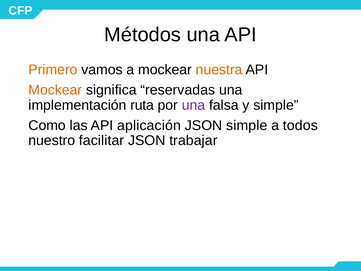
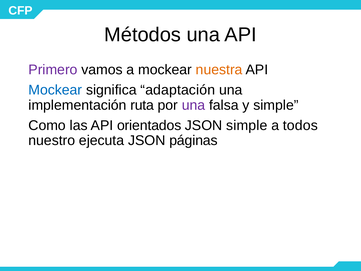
Primero colour: orange -> purple (53, 70)
Mockear colour: orange -> blue (55, 90)
reservadas: reservadas -> adaptación (178, 90)
aplicación: aplicación -> orientados (149, 125)
facilitar: facilitar -> ejecuta (102, 140)
trabajar: trabajar -> páginas (193, 140)
